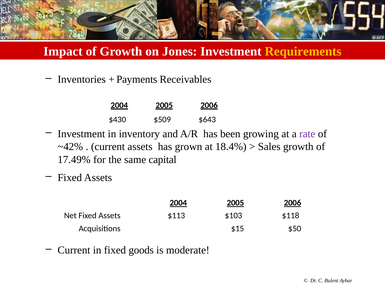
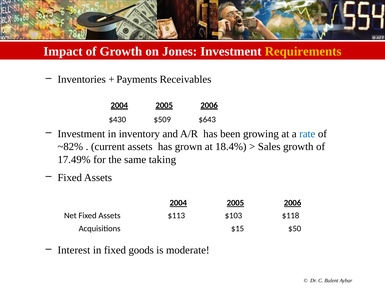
rate colour: purple -> blue (307, 134)
~42%: ~42% -> ~82% (70, 147)
capital: capital -> taking (162, 160)
Current: Current -> Interest (74, 251)
